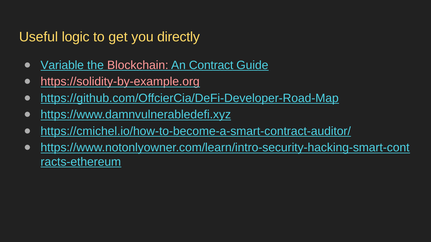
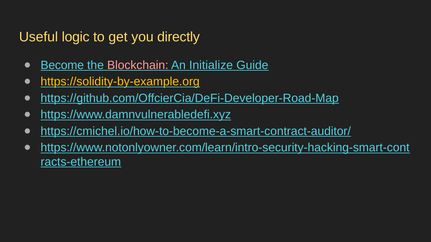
Variable: Variable -> Become (62, 65)
Contract: Contract -> Initialize (211, 65)
https://solidity-by-example.org colour: pink -> yellow (120, 82)
